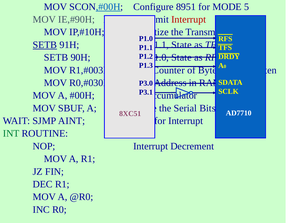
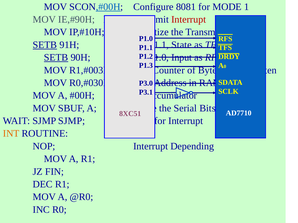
8951: 8951 -> 8081 (186, 7)
5: 5 -> 1 (247, 7)
SETB underline: none -> present (56, 58)
State: State -> Input (182, 58)
SJMP AINT: AINT -> SJMP (72, 121)
INT colour: green -> orange (11, 134)
Decrement: Decrement -> Depending (192, 147)
